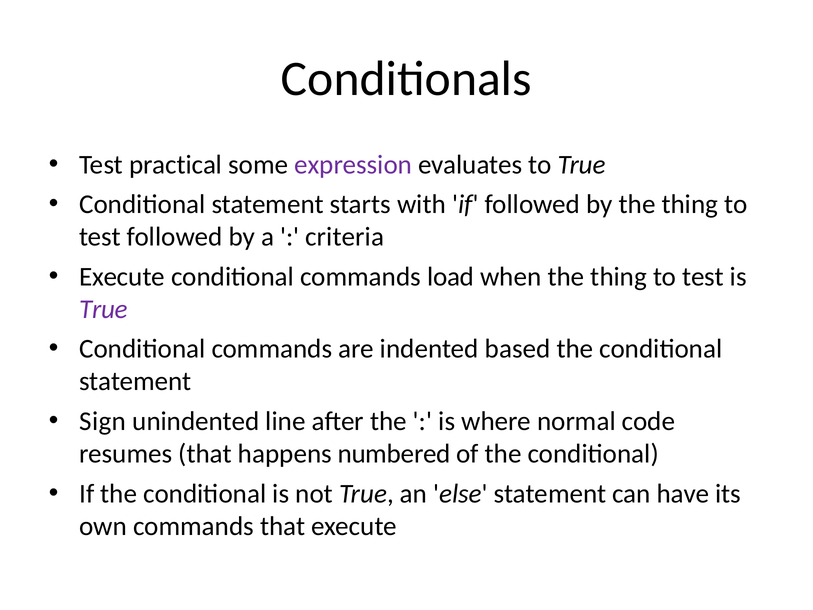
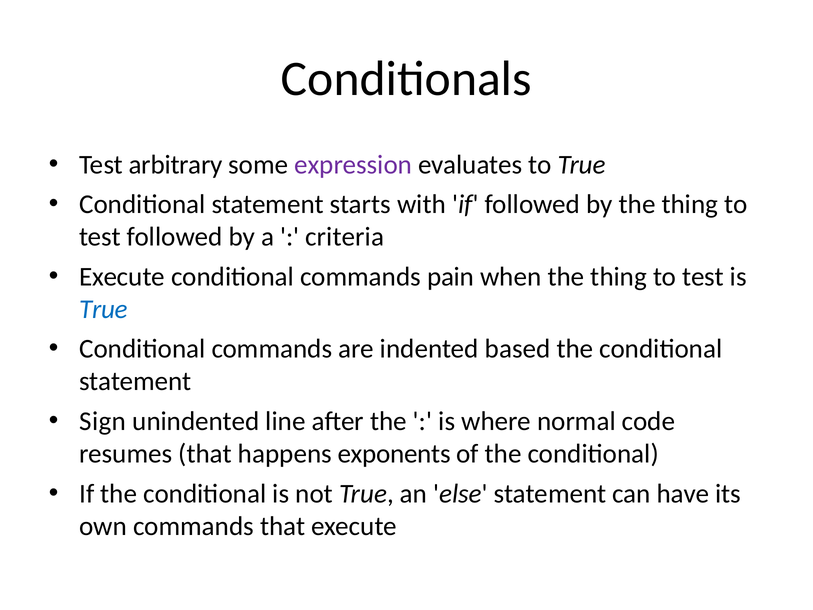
practical: practical -> arbitrary (176, 165)
load: load -> pain (451, 277)
True colour: purple -> blue (103, 309)
numbered: numbered -> exponents (394, 454)
